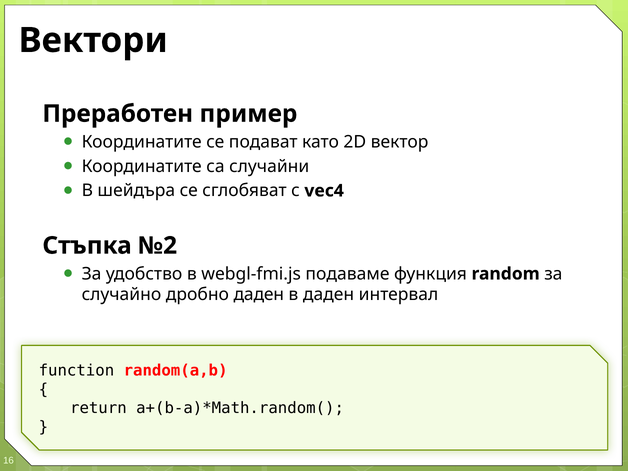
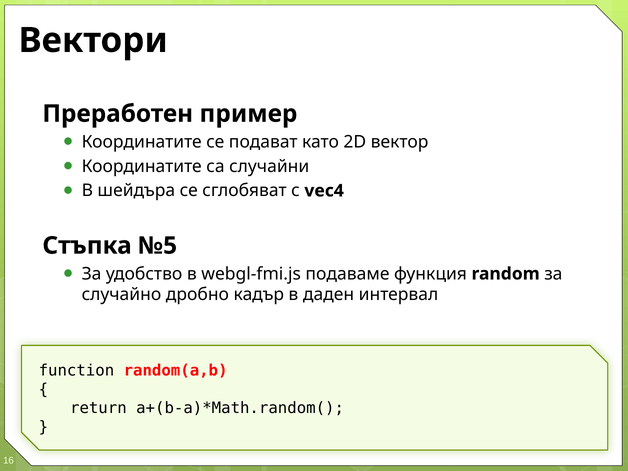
№2: №2 -> №5 (158, 246)
дробно даден: даден -> кадър (259, 295)
